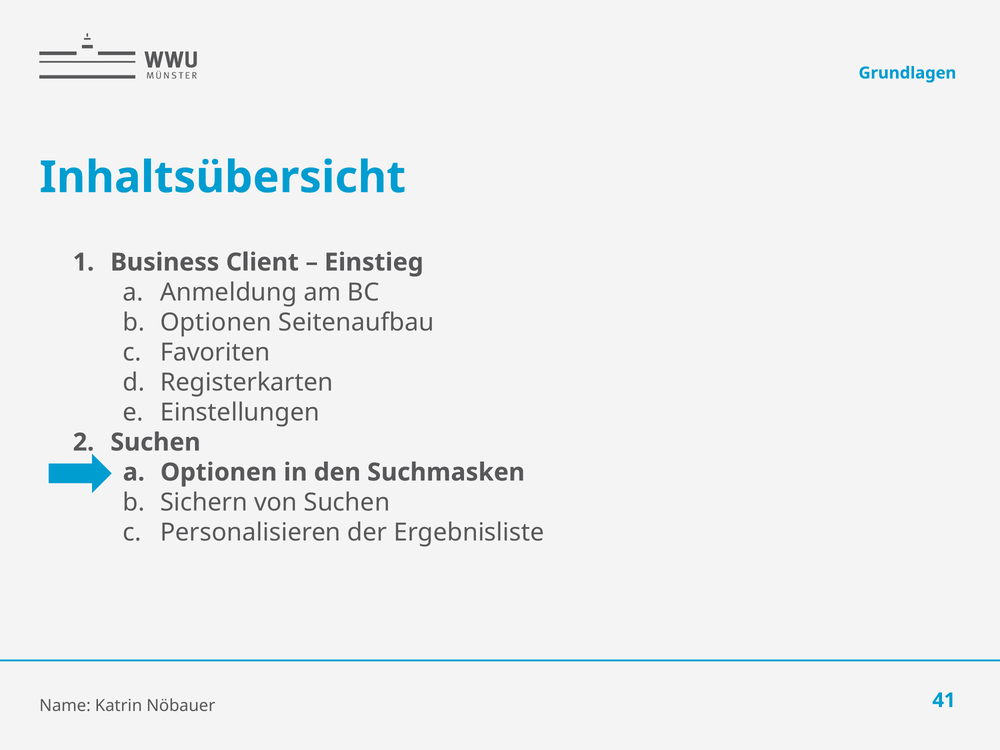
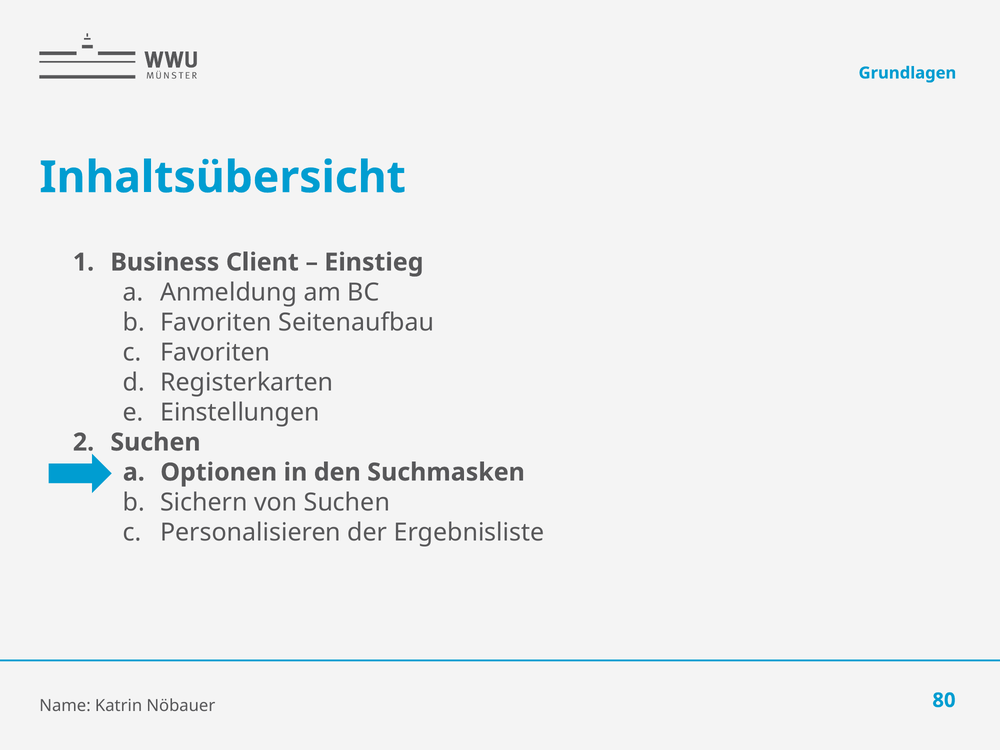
Optionen: Optionen -> Favoriten (216, 322)
41: 41 -> 80 (944, 700)
